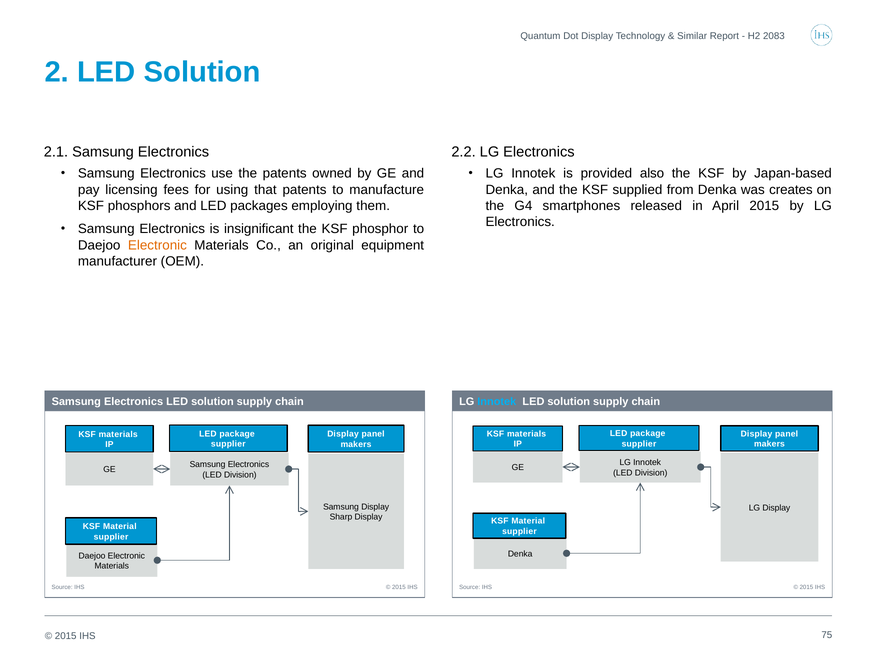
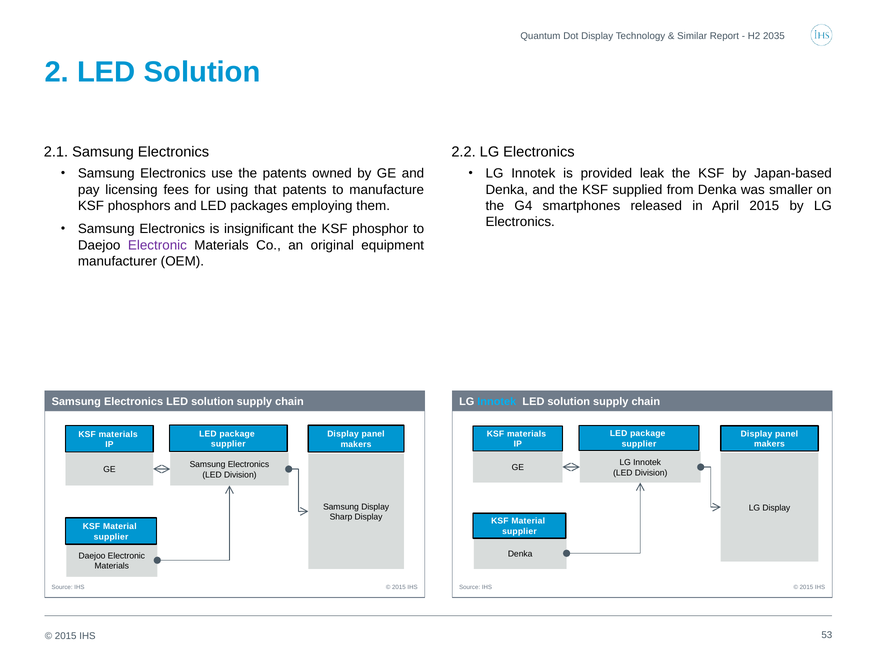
2083: 2083 -> 2035 (774, 36)
also: also -> leak (652, 174)
creates: creates -> smaller (791, 190)
Electronic colour: orange -> purple (157, 245)
75: 75 -> 53 (827, 636)
